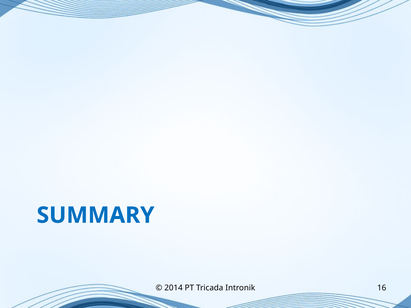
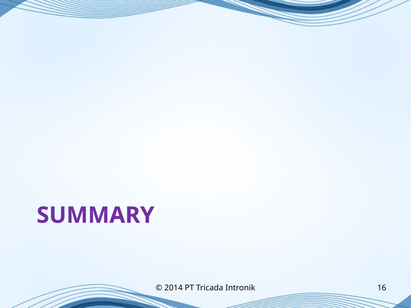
SUMMARY colour: blue -> purple (95, 215)
